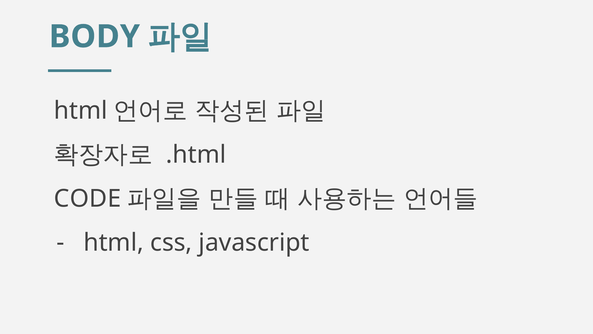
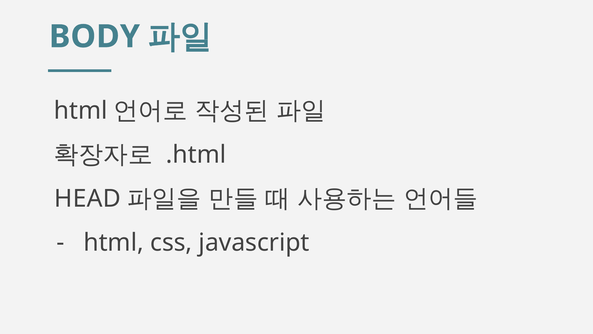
CODE: CODE -> HEAD (87, 198)
